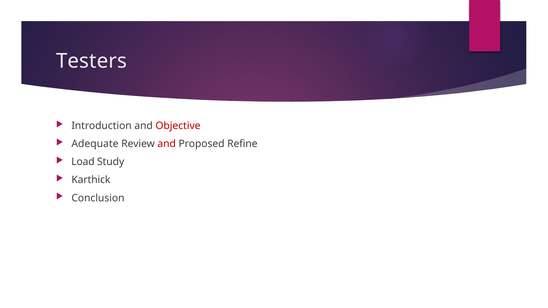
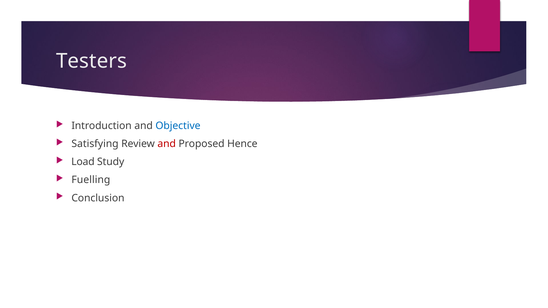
Objective colour: red -> blue (178, 126)
Adequate: Adequate -> Satisfying (95, 144)
Refine: Refine -> Hence (242, 144)
Karthick: Karthick -> Fuelling (91, 180)
